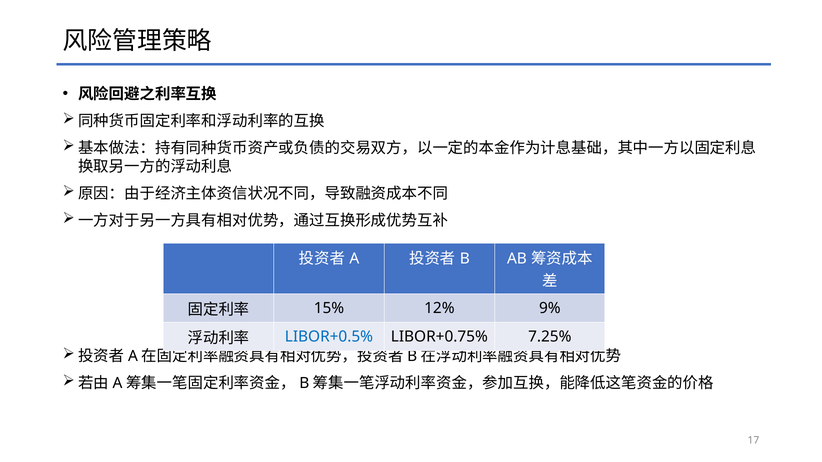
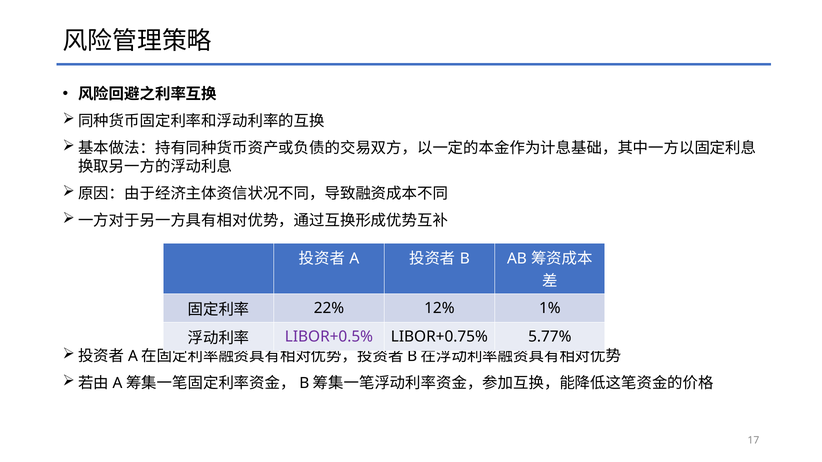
15%: 15% -> 22% (329, 309)
9%: 9% -> 1% (550, 309)
LIBOR+0.5% colour: blue -> purple (329, 337)
7.25%: 7.25% -> 5.77% (550, 337)
